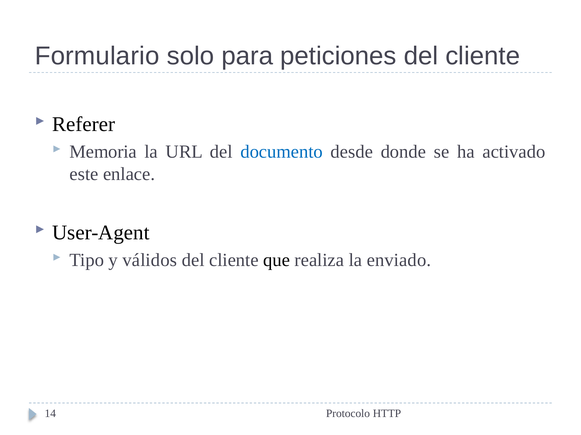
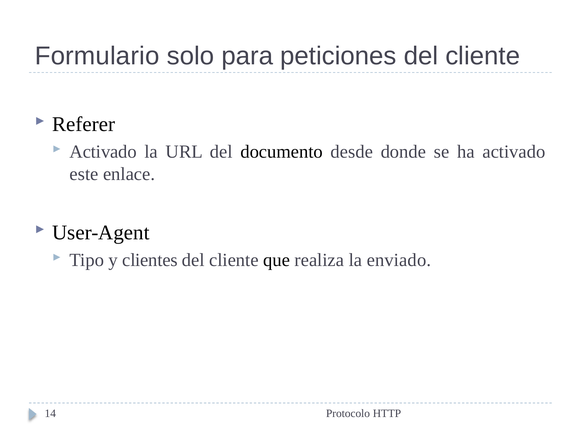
Memoria: Memoria -> Activado (103, 152)
documento colour: blue -> black (282, 152)
válidos: válidos -> clientes (150, 261)
